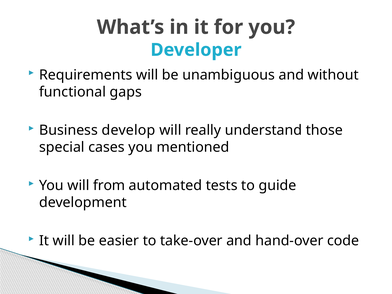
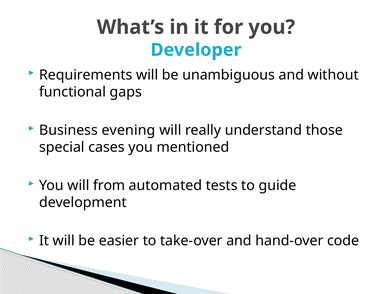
develop: develop -> evening (128, 130)
